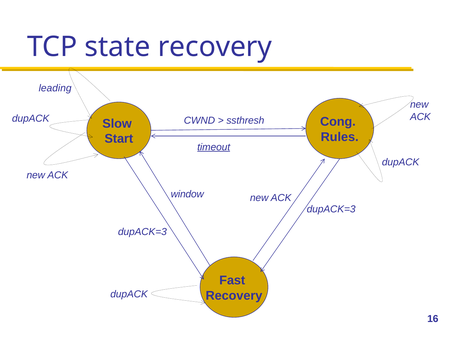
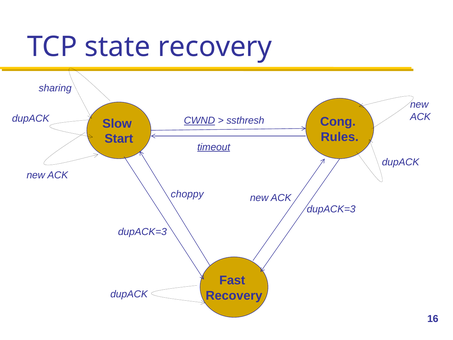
leading: leading -> sharing (55, 88)
CWND underline: none -> present (199, 121)
window: window -> choppy (187, 194)
